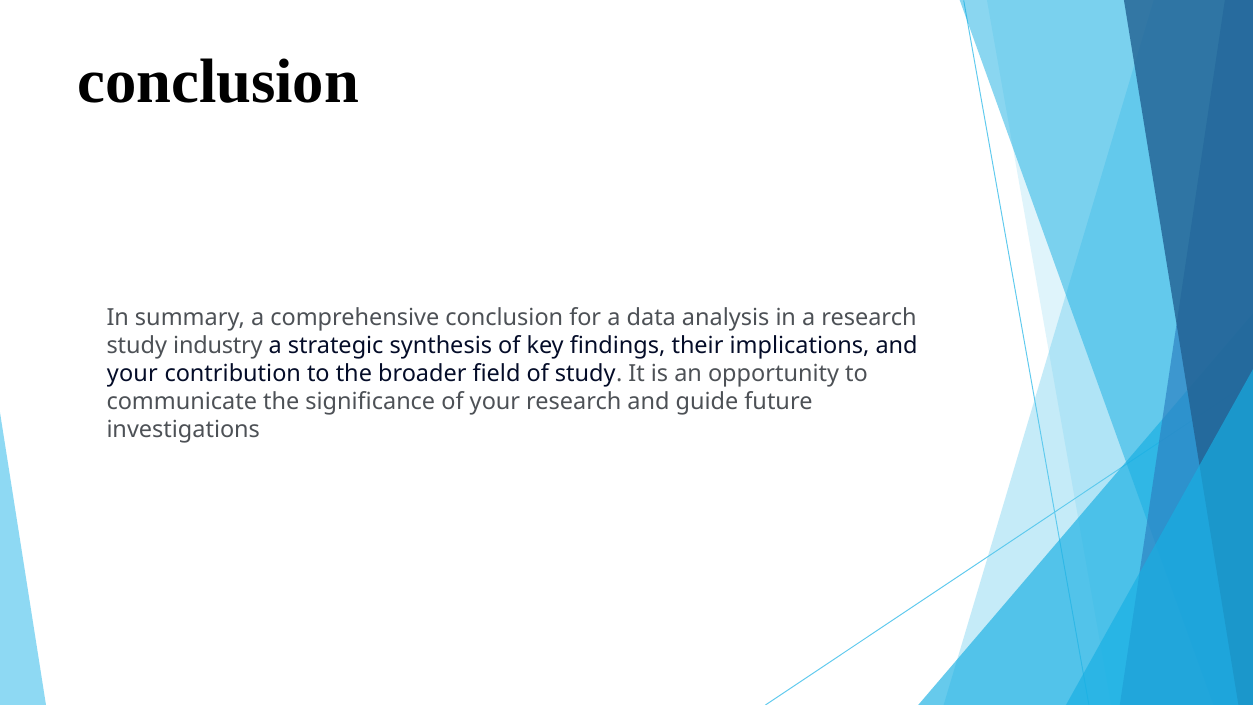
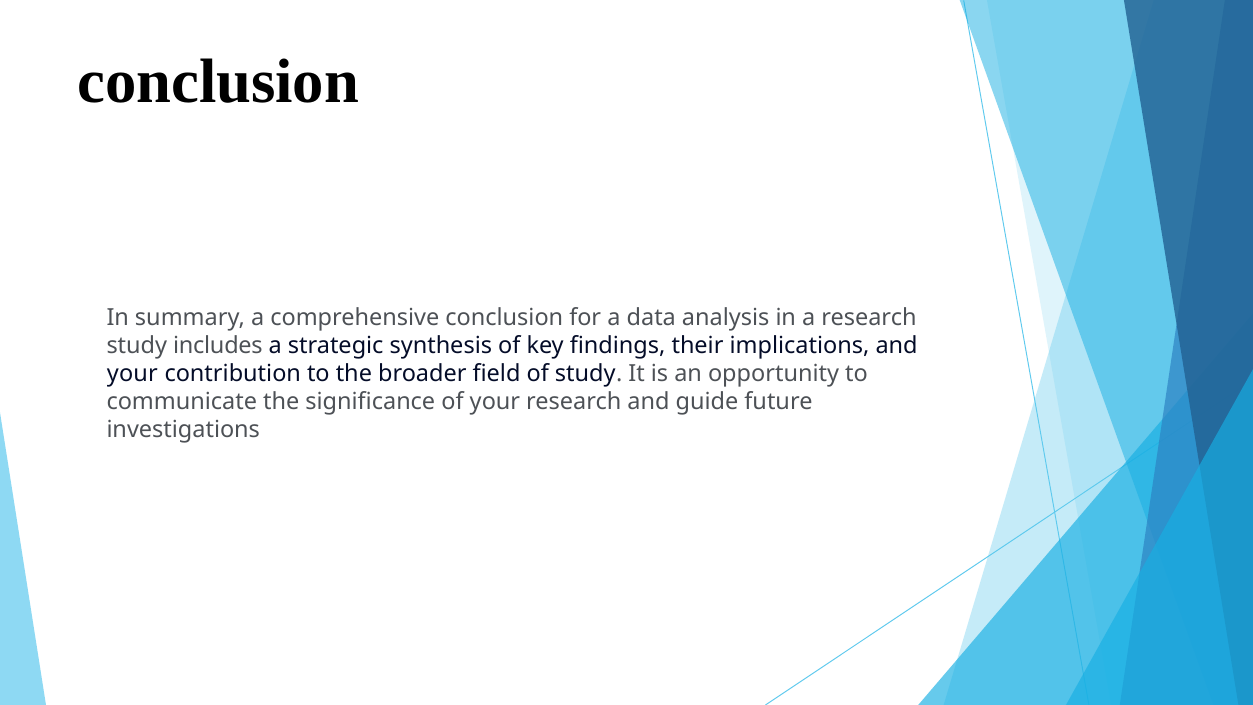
industry: industry -> includes (218, 345)
